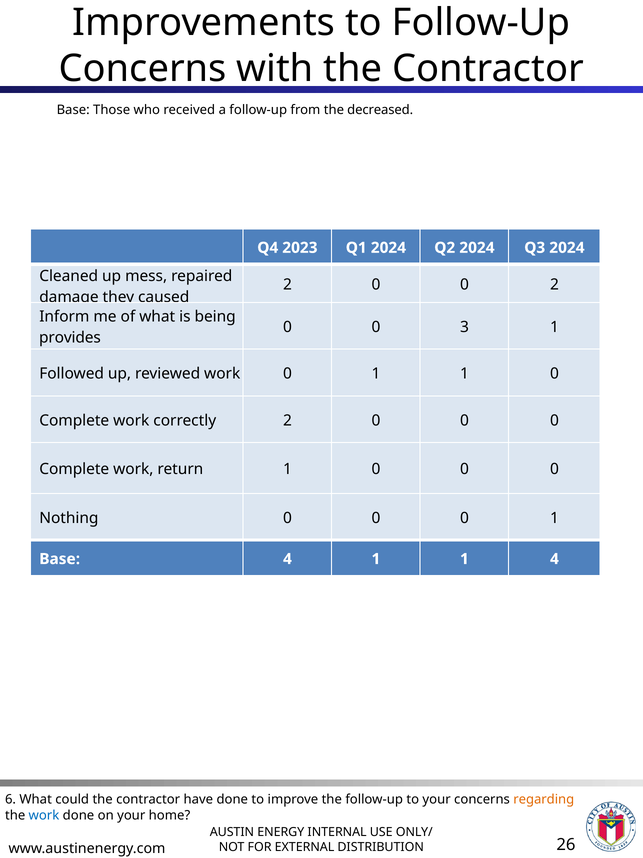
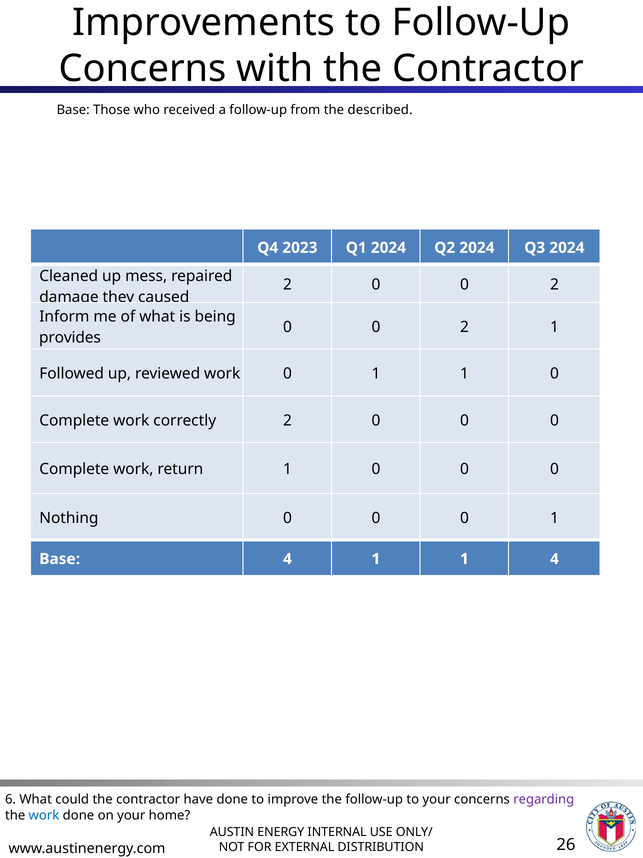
decreased: decreased -> described (380, 110)
3: 3 -> 2 (464, 327)
regarding colour: orange -> purple (544, 799)
